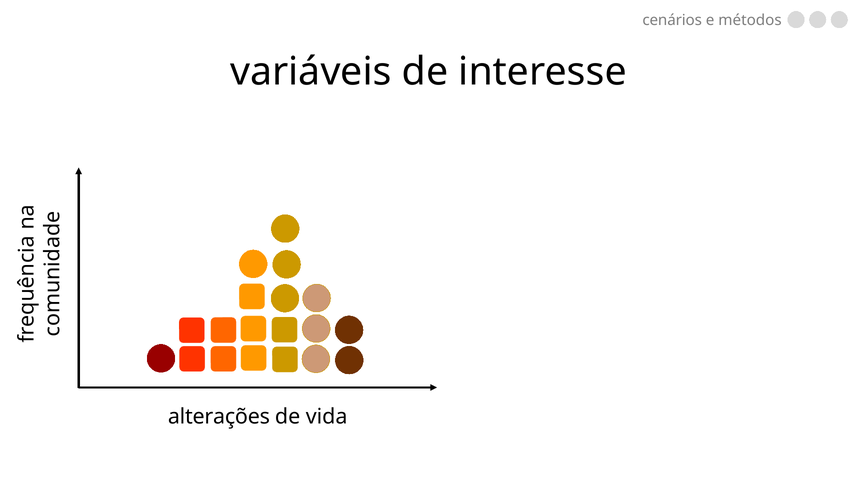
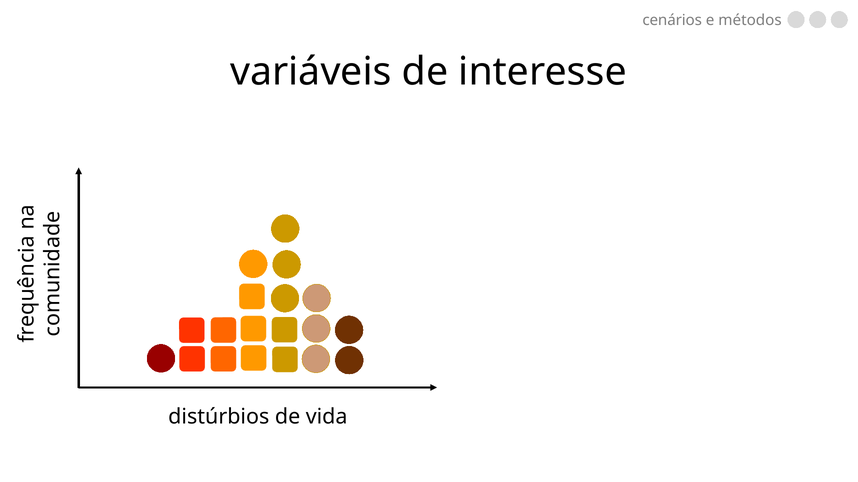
alterações: alterações -> distúrbios (219, 417)
